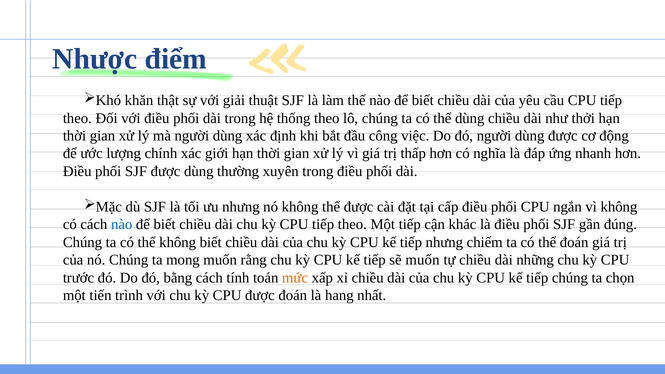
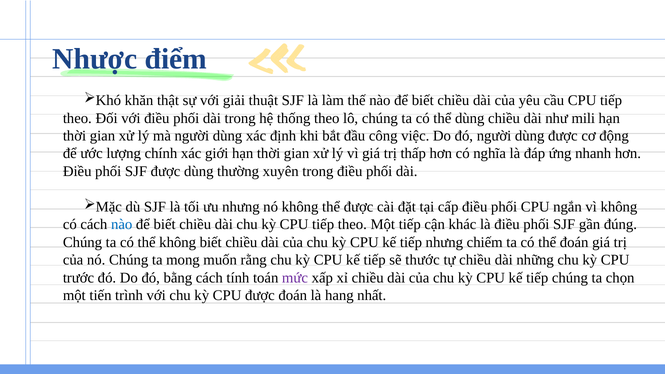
thởi: thởi -> mili (583, 118)
sẽ muốn: muốn -> thước (422, 260)
mức colour: orange -> purple (295, 278)
